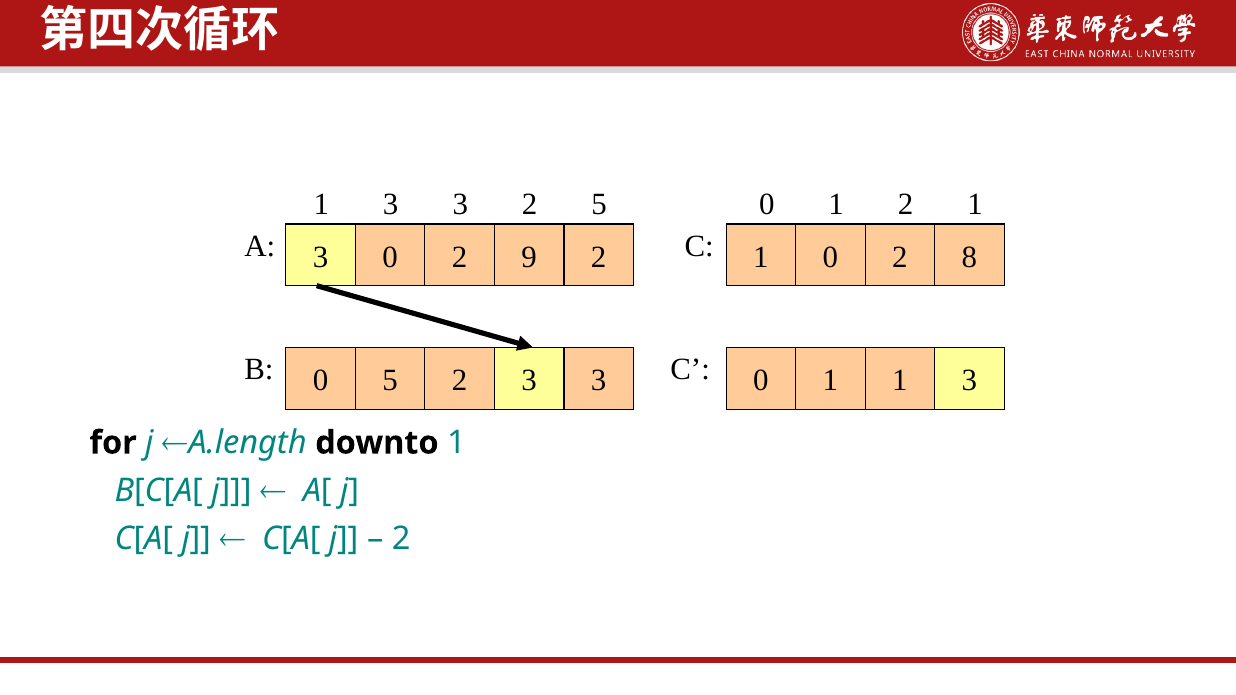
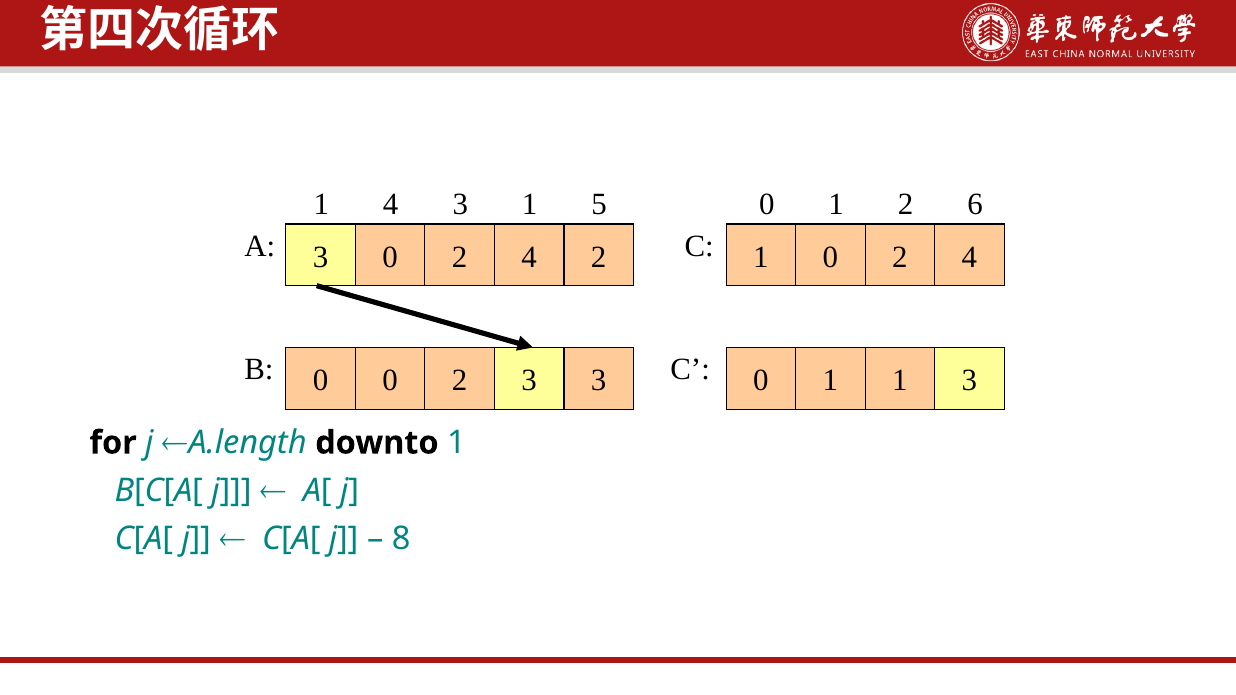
3: 3 -> 4 (391, 204)
3 2: 2 -> 1 (530, 204)
1 2 1: 1 -> 6 (975, 204)
3 0 2 9: 9 -> 4 (529, 257)
1 0 2 8: 8 -> 4 (969, 257)
0 5: 5 -> 0 (390, 381)
2: 2 -> 8 (401, 539)
